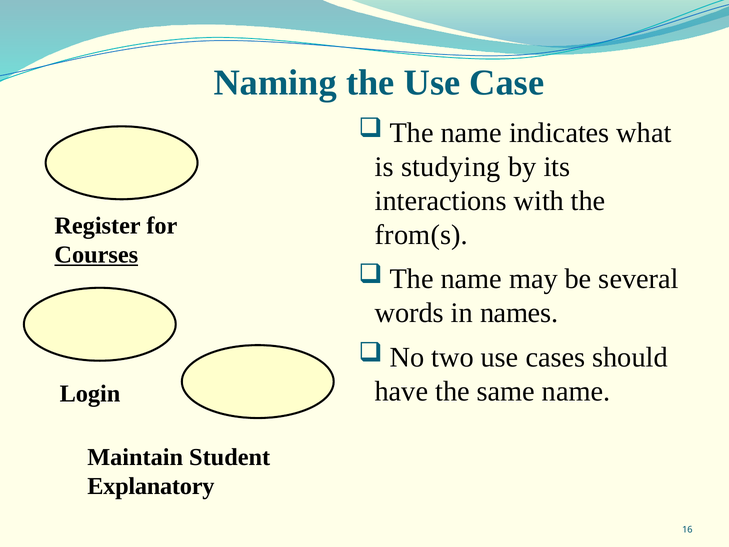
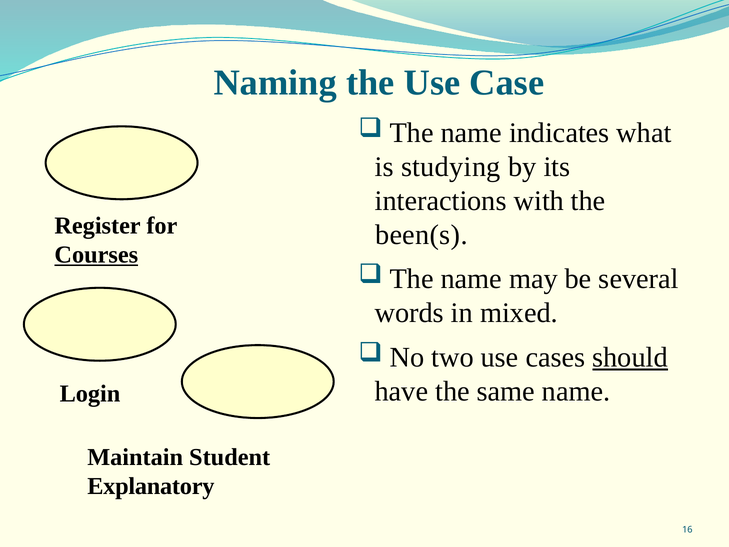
from(s: from(s -> been(s (421, 235)
names: names -> mixed (519, 313)
should underline: none -> present (630, 357)
